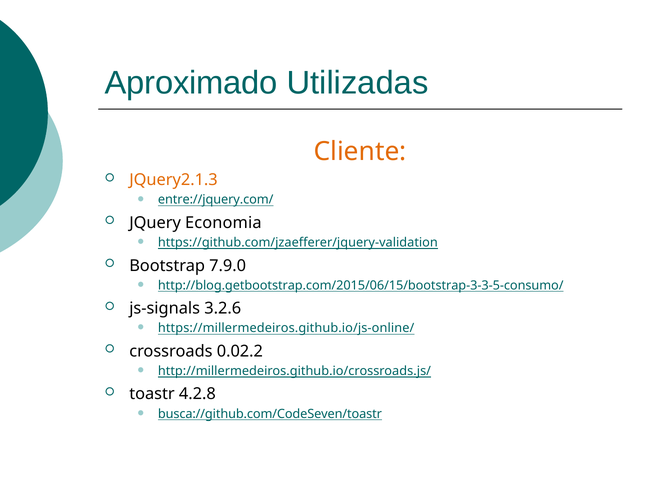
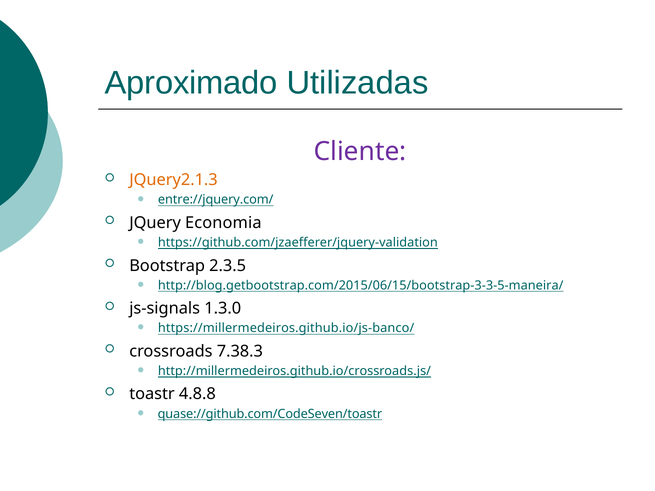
Cliente colour: orange -> purple (360, 152)
7.9.0: 7.9.0 -> 2.3.5 (228, 266)
http://blog.getbootstrap.com/2015/06/15/bootstrap-3-3-5-consumo/: http://blog.getbootstrap.com/2015/06/15/bootstrap-3-3-5-consumo/ -> http://blog.getbootstrap.com/2015/06/15/bootstrap-3-3-5-maneira/ (361, 286)
3.2.6: 3.2.6 -> 1.3.0 (223, 309)
https://millermedeiros.github.io/js-online/: https://millermedeiros.github.io/js-online/ -> https://millermedeiros.github.io/js-banco/ (286, 328)
0.02.2: 0.02.2 -> 7.38.3 (240, 351)
4.2.8: 4.2.8 -> 4.8.8 (197, 394)
busca://github.com/CodeSeven/toastr: busca://github.com/CodeSeven/toastr -> quase://github.com/CodeSeven/toastr (270, 414)
